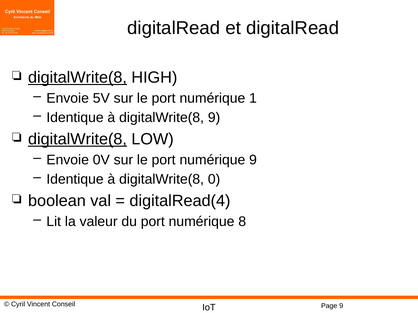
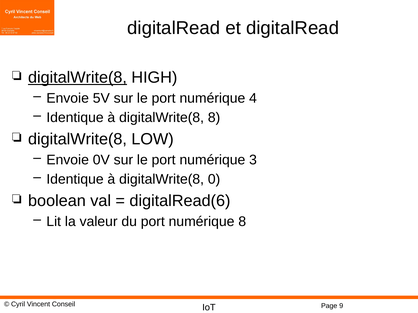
1: 1 -> 4 (253, 98)
digitalWrite(8 9: 9 -> 8 (214, 118)
digitalWrite(8 underline: present -> none (77, 139)
numérique 9: 9 -> 3 (253, 160)
digitalRead(4: digitalRead(4 -> digitalRead(6 (180, 201)
